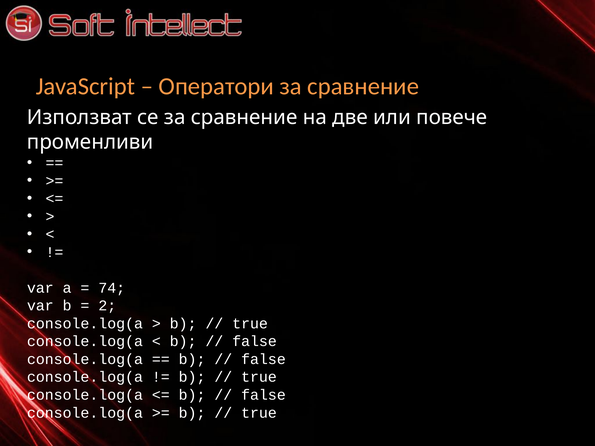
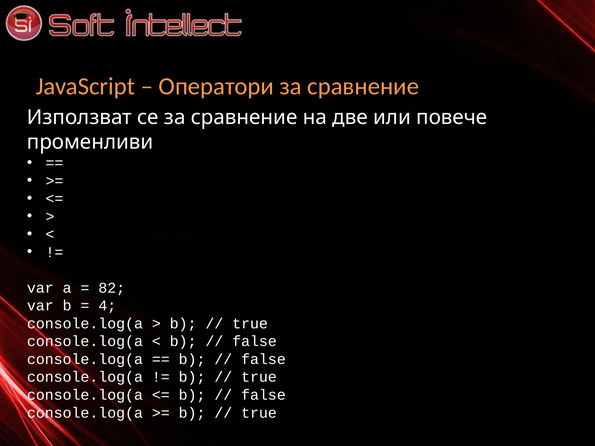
74: 74 -> 82 (112, 288)
2: 2 -> 4 (107, 306)
